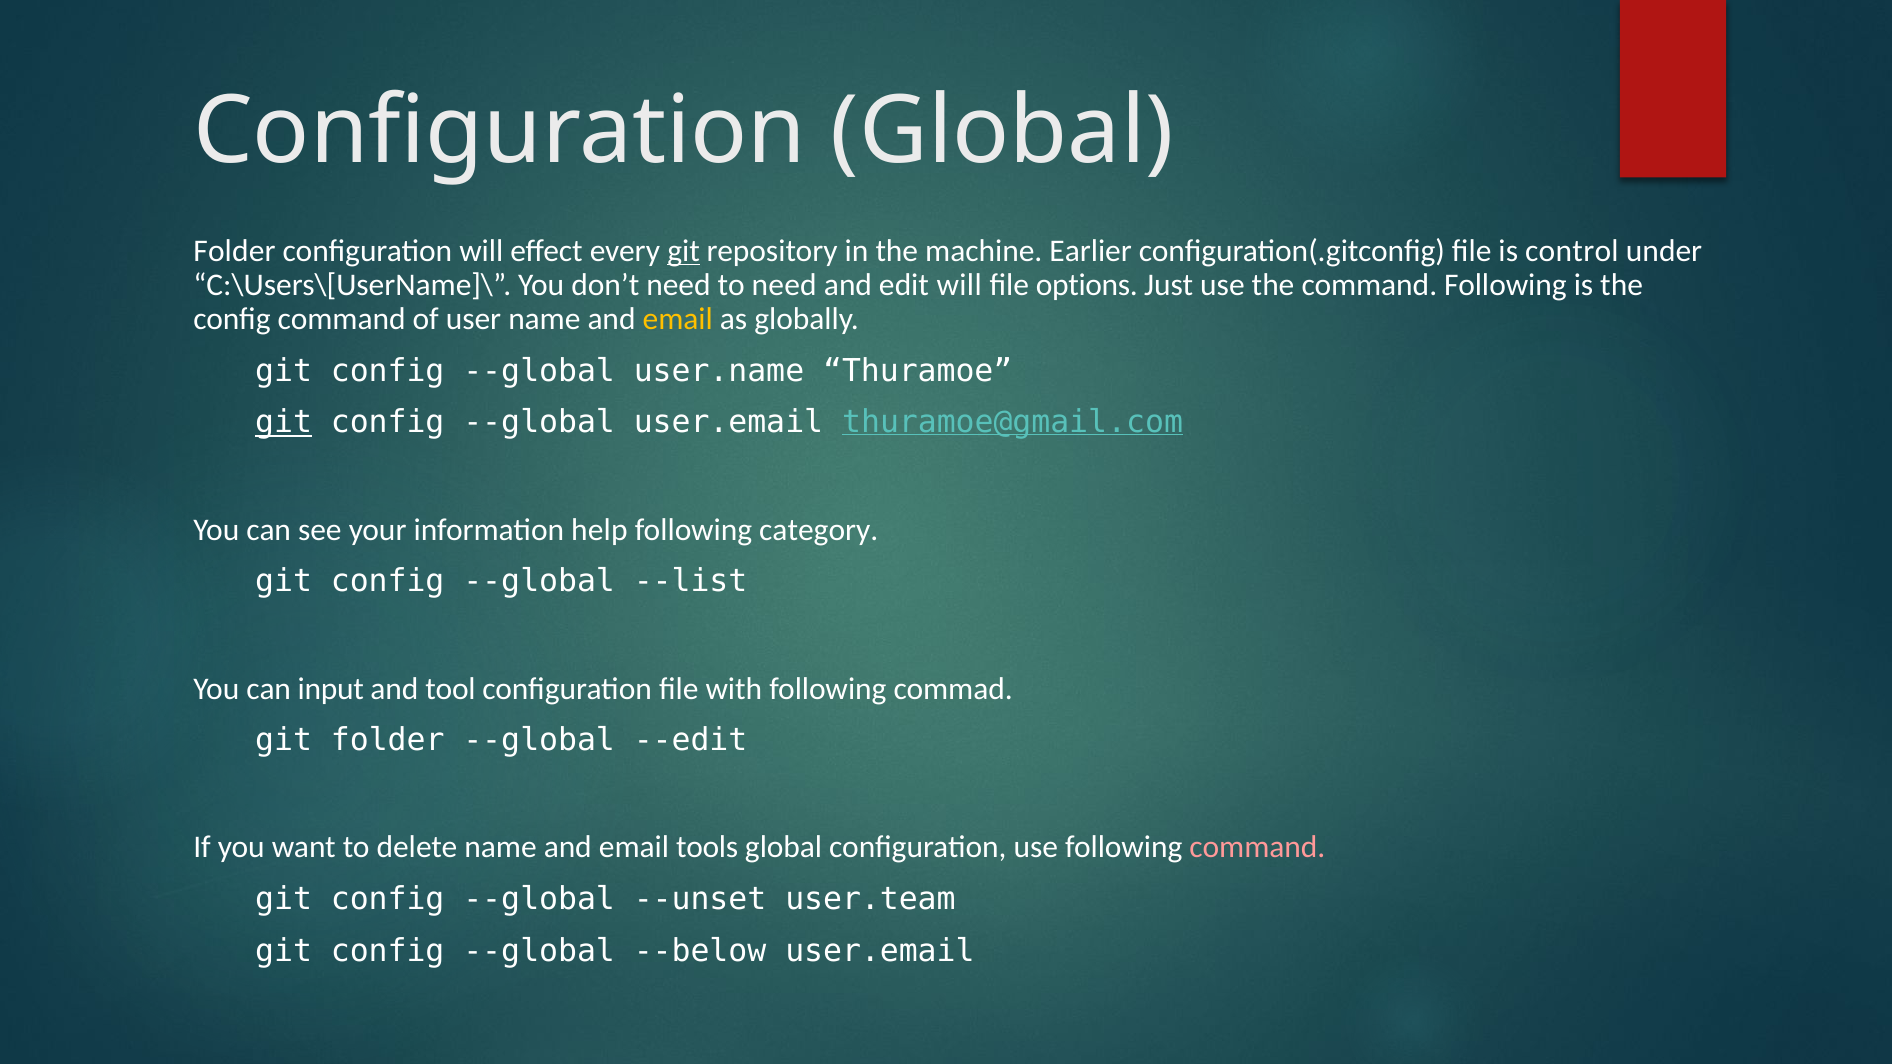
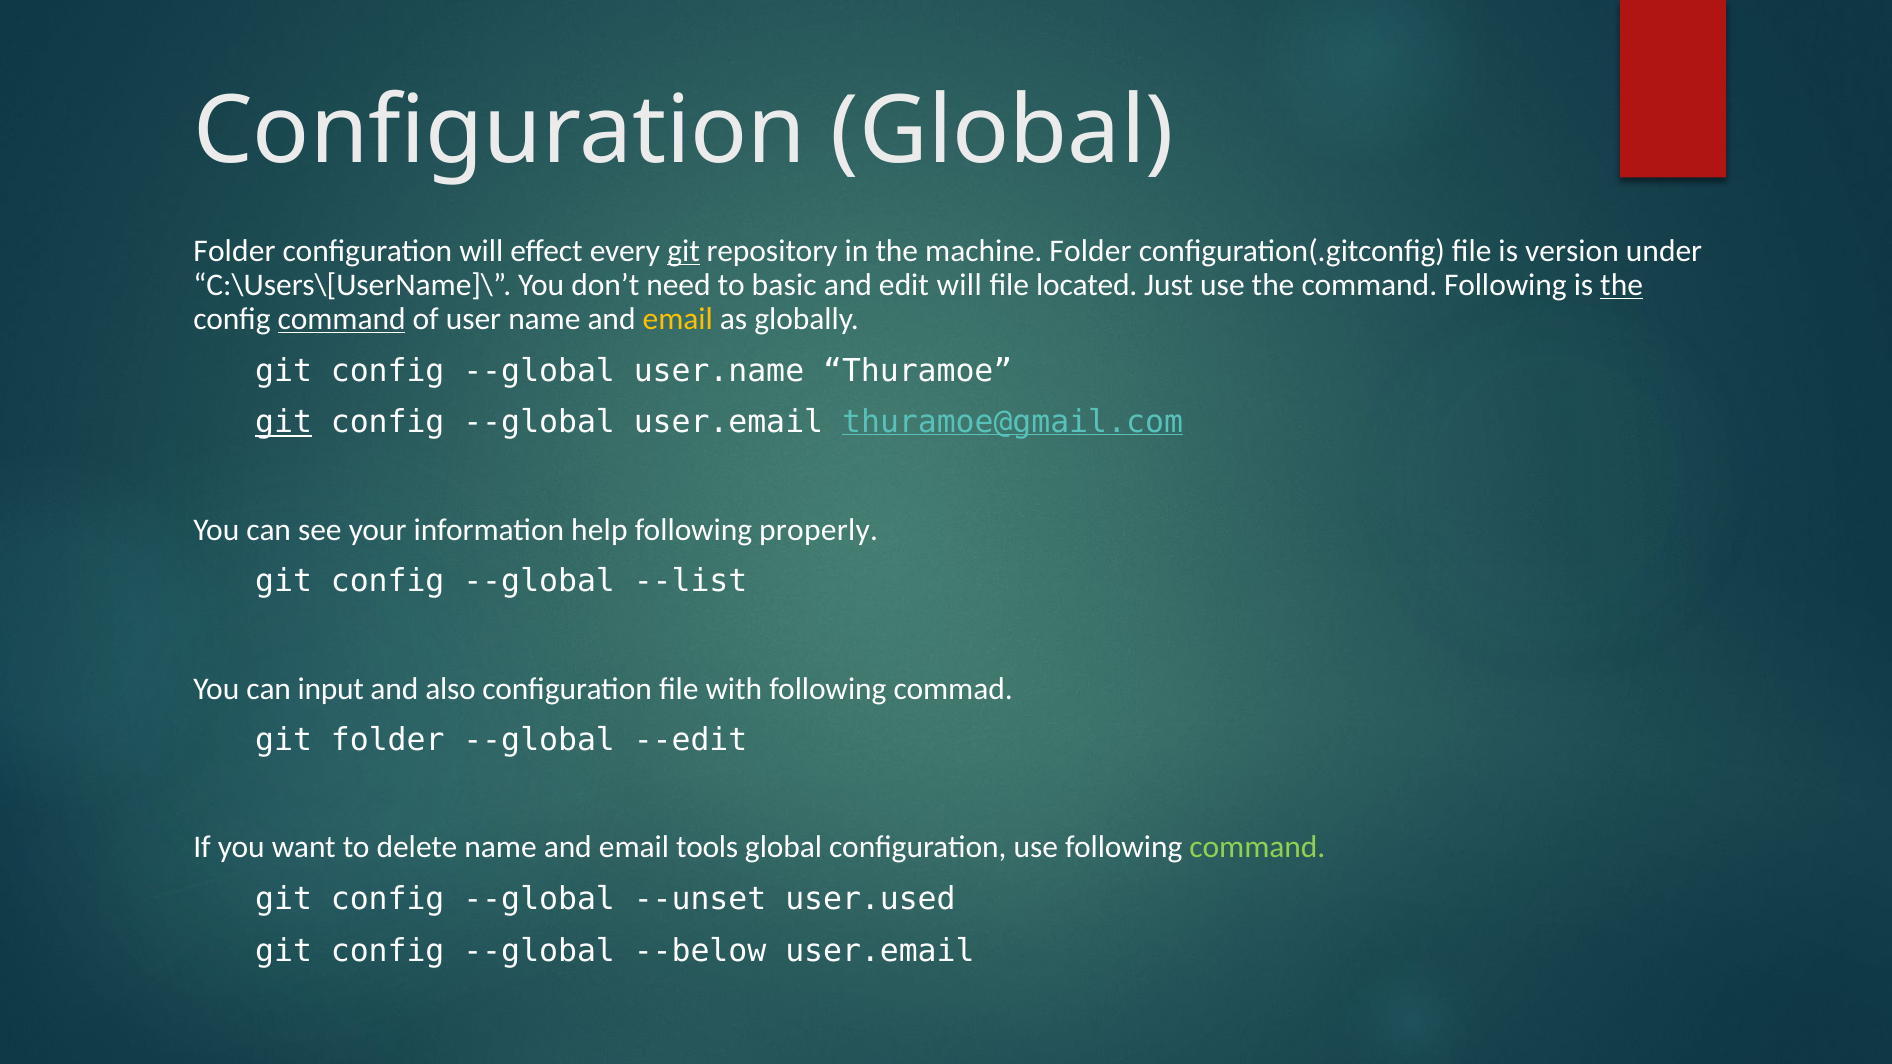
machine Earlier: Earlier -> Folder (1091, 251)
control: control -> version (1572, 251)
to need: need -> basic (784, 285)
options: options -> located (1087, 285)
the underline: none -> present (1622, 285)
command underline: none -> present (342, 319)
category: category -> properly (819, 530)
tool: tool -> also (451, 689)
command colour: pink -> light green (1257, 848)
user.team: user.team -> user.used (870, 899)
